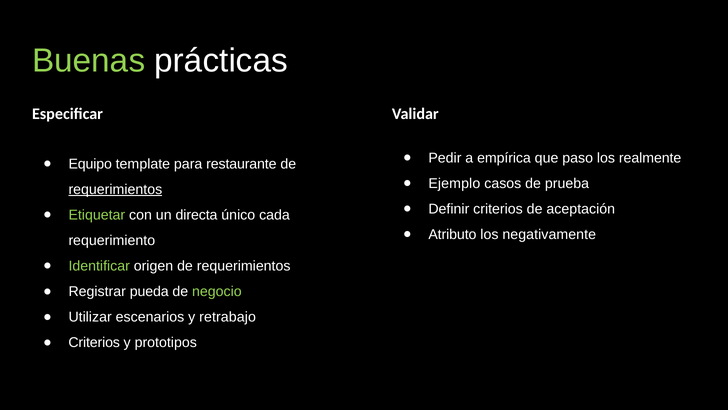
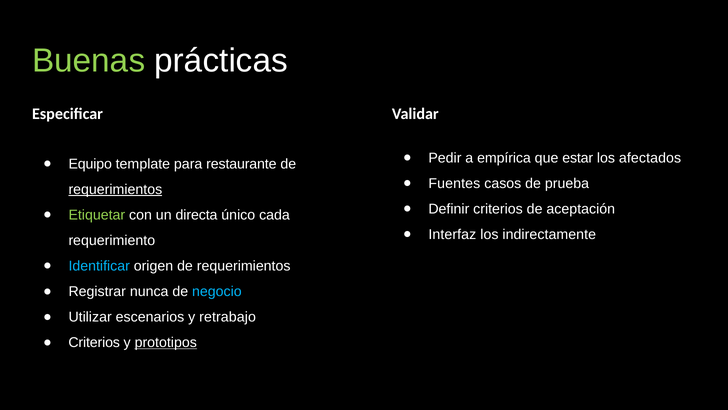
paso: paso -> estar (578, 158)
realmente: realmente -> afectados (650, 158)
Ejemplo: Ejemplo -> Fuentes (454, 183)
Atributo: Atributo -> Interfaz (452, 234)
negativamente: negativamente -> indirectamente (549, 234)
Identificar colour: light green -> light blue (99, 266)
pueda: pueda -> nunca (149, 291)
negocio colour: light green -> light blue (217, 291)
prototipos underline: none -> present (166, 342)
